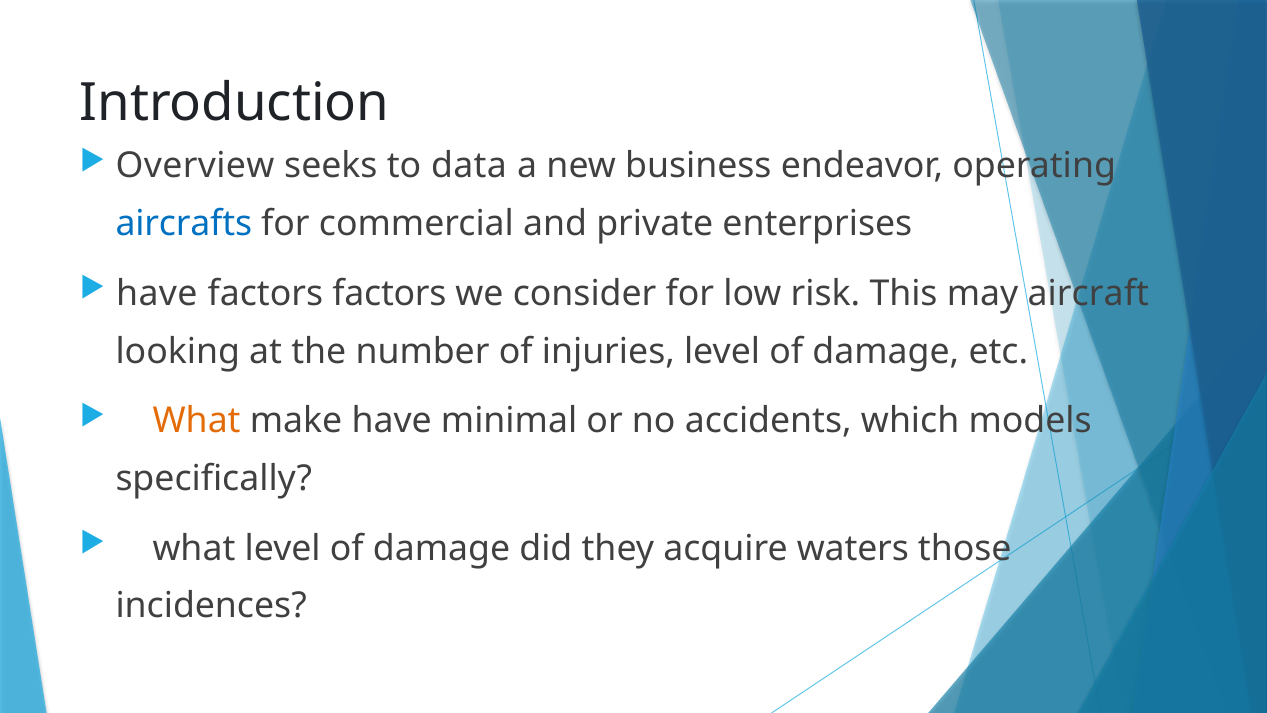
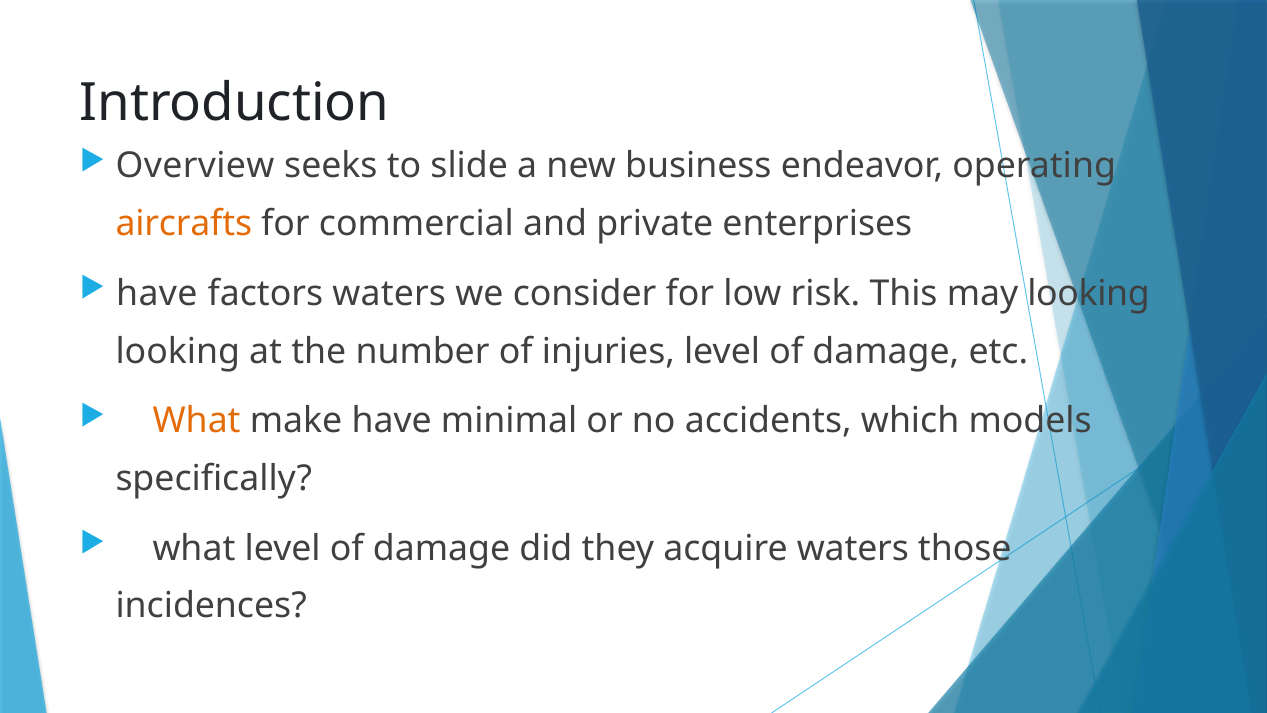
data: data -> slide (469, 166)
aircrafts colour: blue -> orange (184, 224)
factors factors: factors -> waters (389, 293)
may aircraft: aircraft -> looking (1089, 293)
